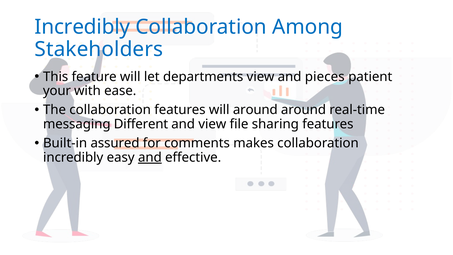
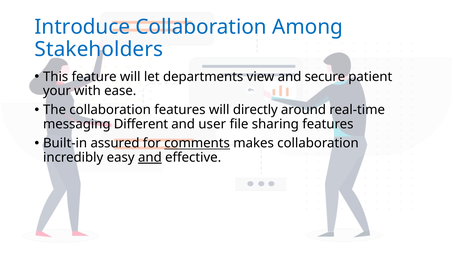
Incredibly: Incredibly -> Introduce (82, 27)
pieces: pieces -> secure (325, 77)
will around: around -> directly (255, 110)
and view: view -> user (212, 124)
comments underline: none -> present (197, 143)
